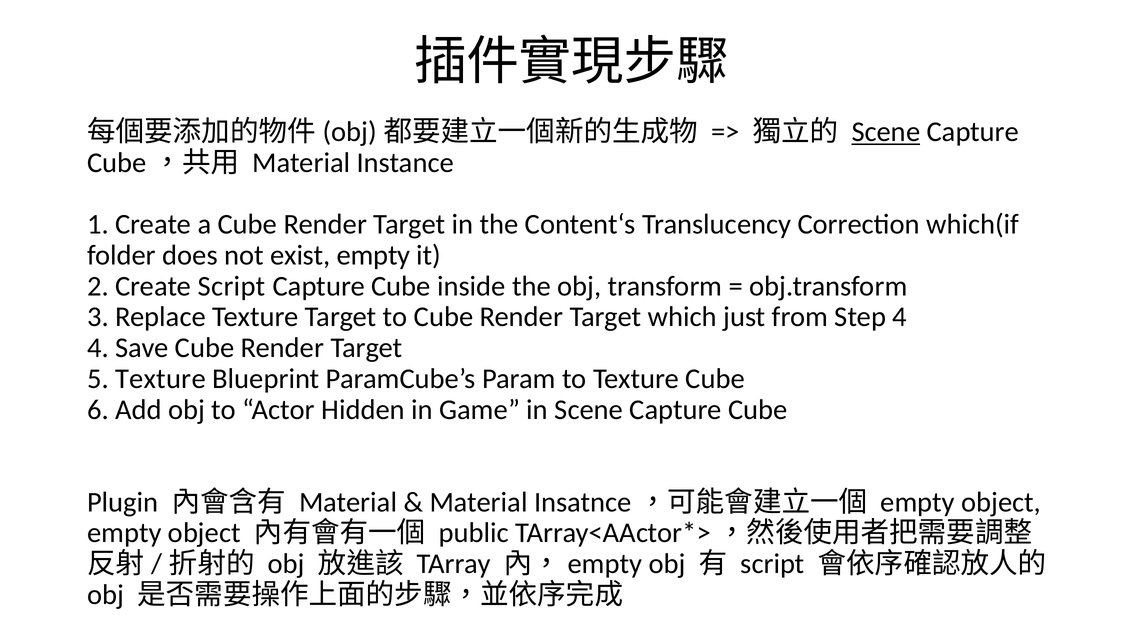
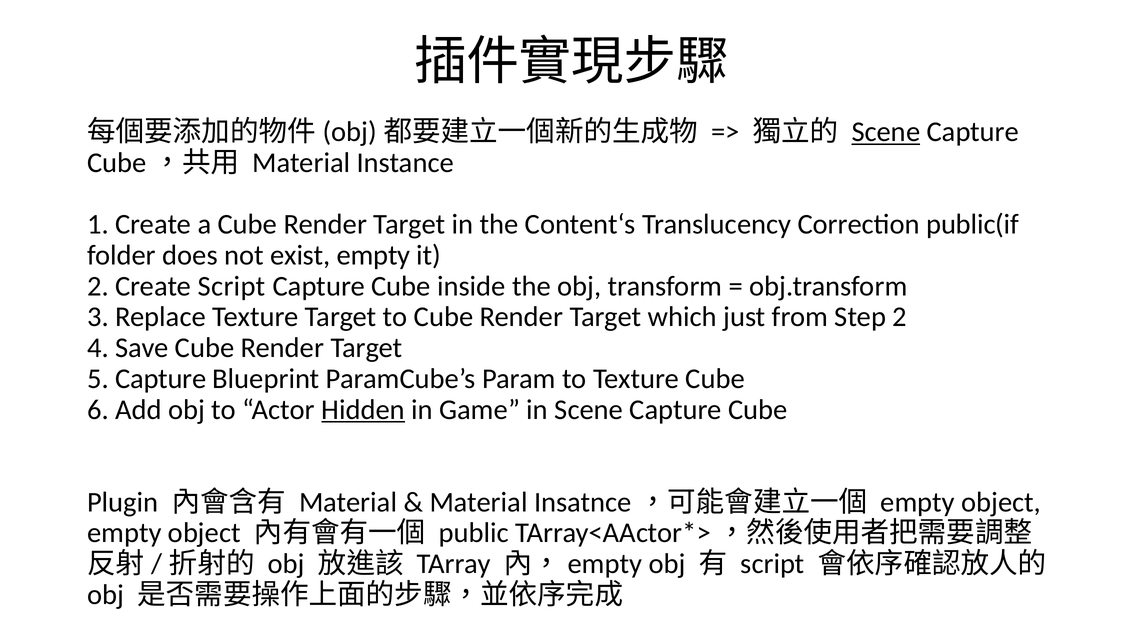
which(if: which(if -> public(if (973, 224)
Step 4: 4 -> 2 (900, 317)
5 Texture: Texture -> Capture (161, 379)
Hidden underline: none -> present (363, 410)
